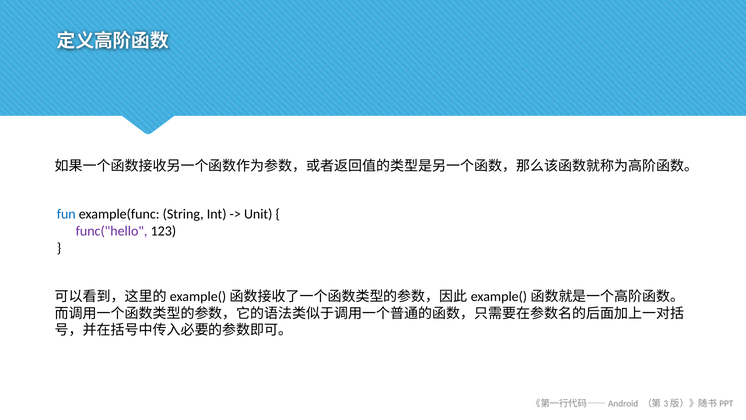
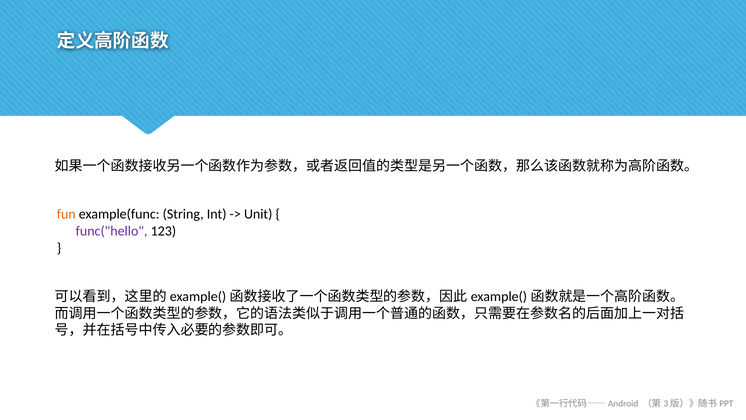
fun colour: blue -> orange (66, 214)
